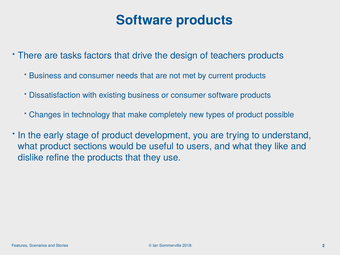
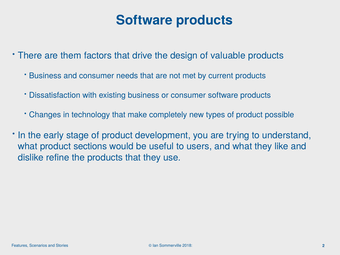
tasks: tasks -> them (71, 56)
teachers: teachers -> valuable (228, 56)
